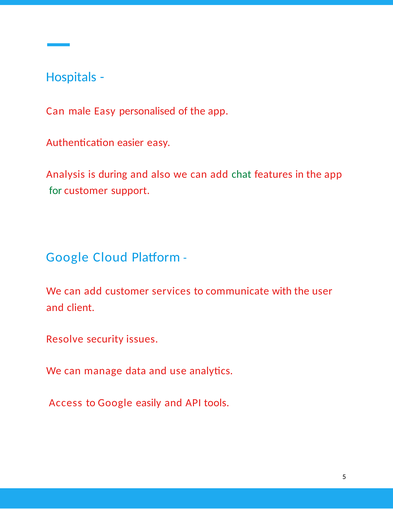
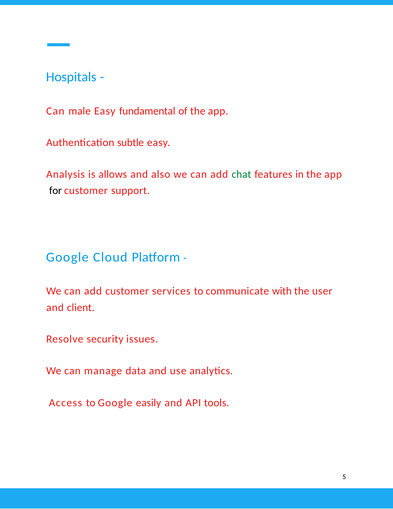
personalised: personalised -> fundamental (147, 111)
easier: easier -> subtle (131, 142)
during: during -> allows (113, 174)
for colour: green -> black (56, 190)
